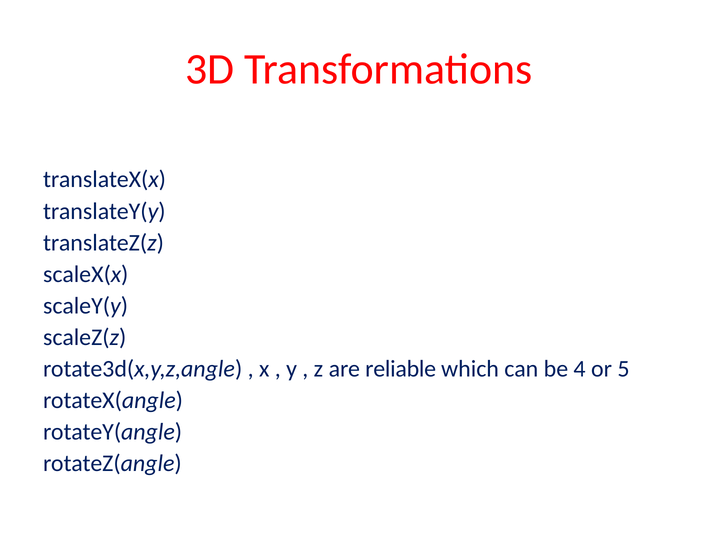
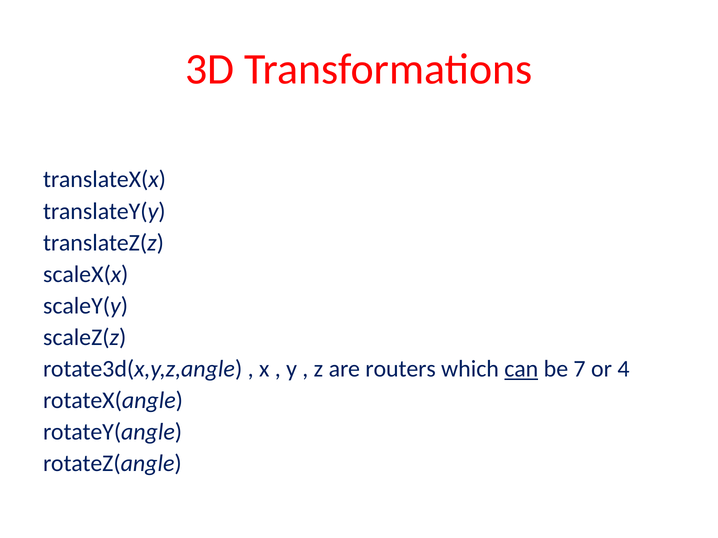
reliable: reliable -> routers (401, 369)
can underline: none -> present (521, 369)
4: 4 -> 7 (580, 369)
5: 5 -> 4 (623, 369)
